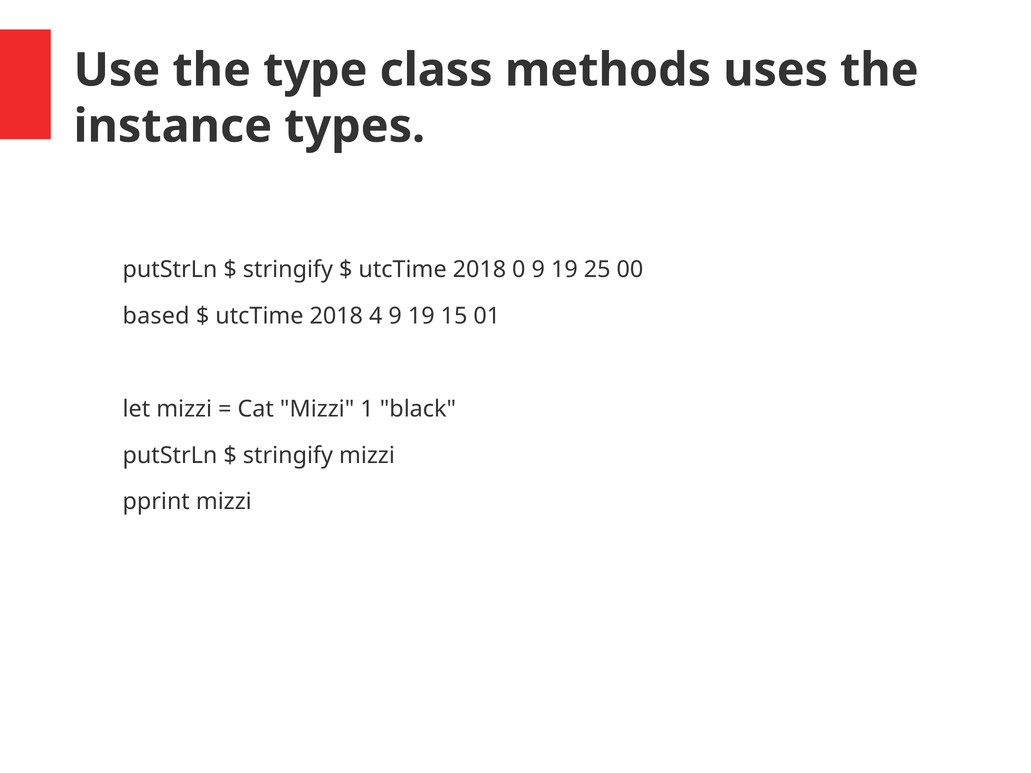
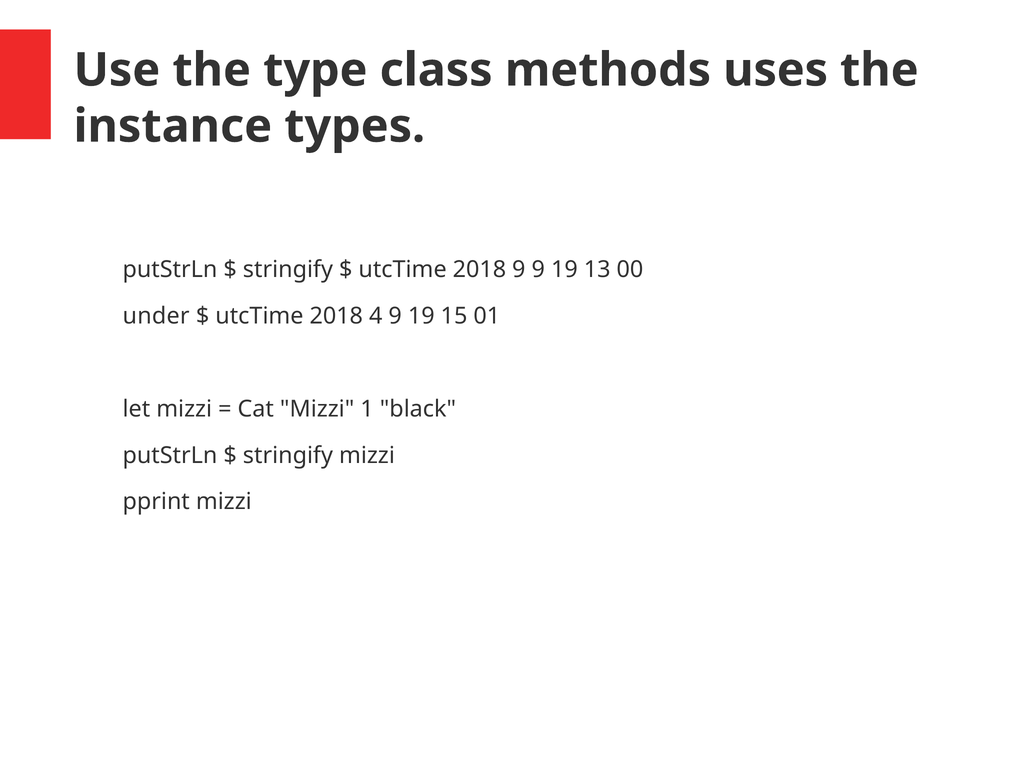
2018 0: 0 -> 9 (519, 270)
25: 25 -> 13 (597, 270)
based: based -> under (156, 316)
